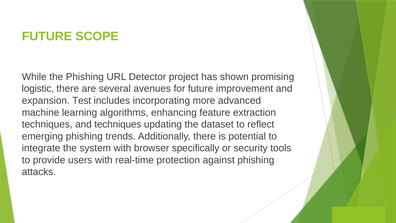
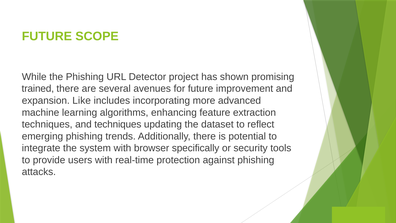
logistic: logistic -> trained (38, 89)
Test: Test -> Like (82, 100)
